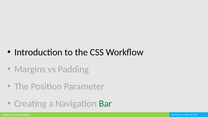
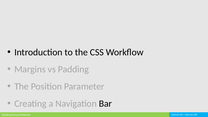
Bar colour: green -> black (105, 104)
